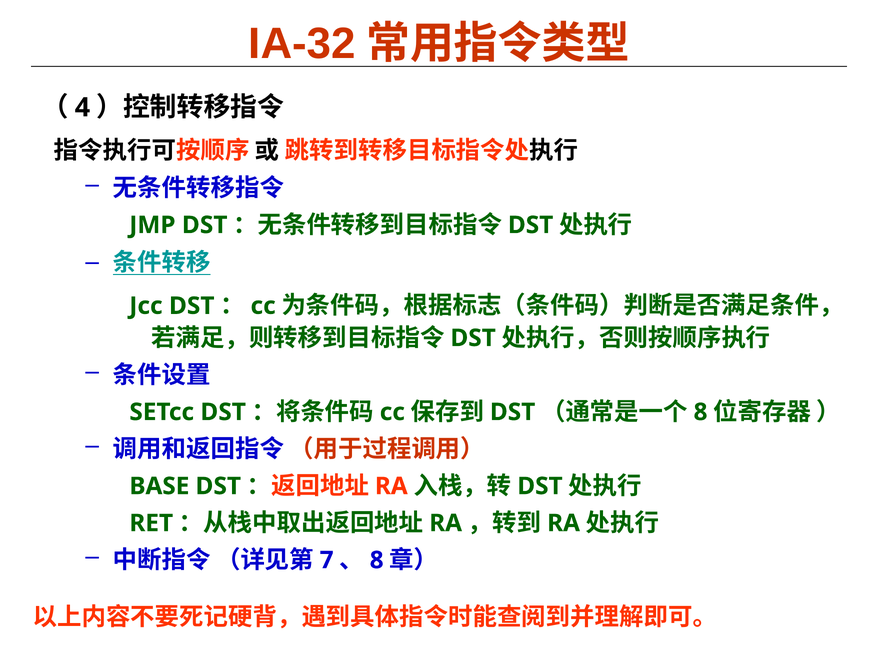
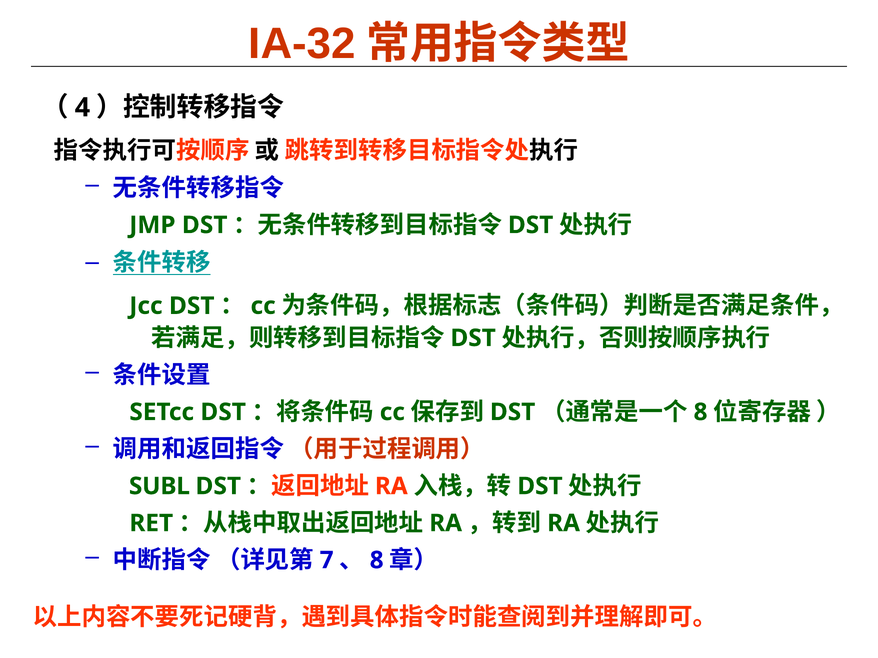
BASE: BASE -> SUBL (159, 486)
